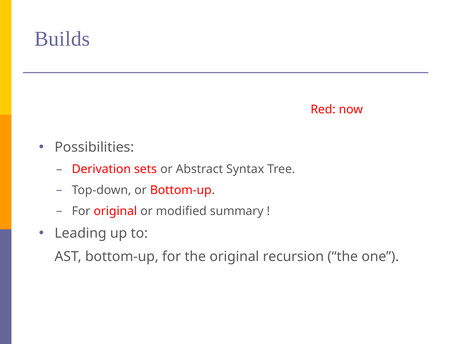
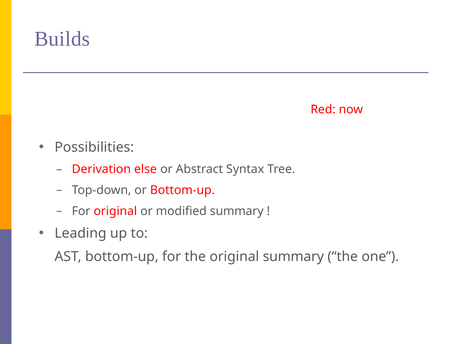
sets: sets -> else (145, 169)
original recursion: recursion -> summary (293, 257)
